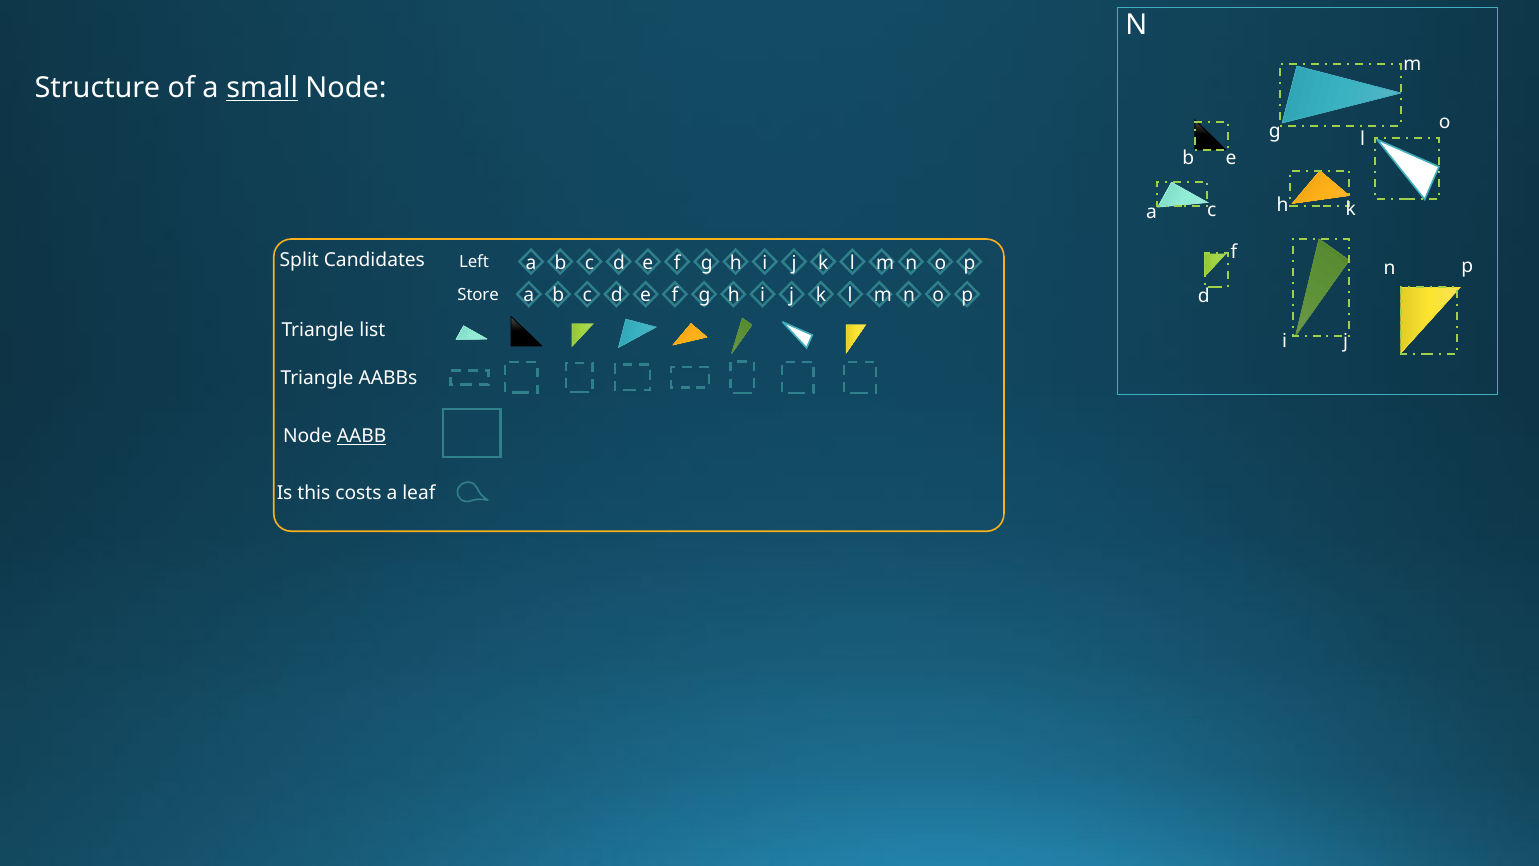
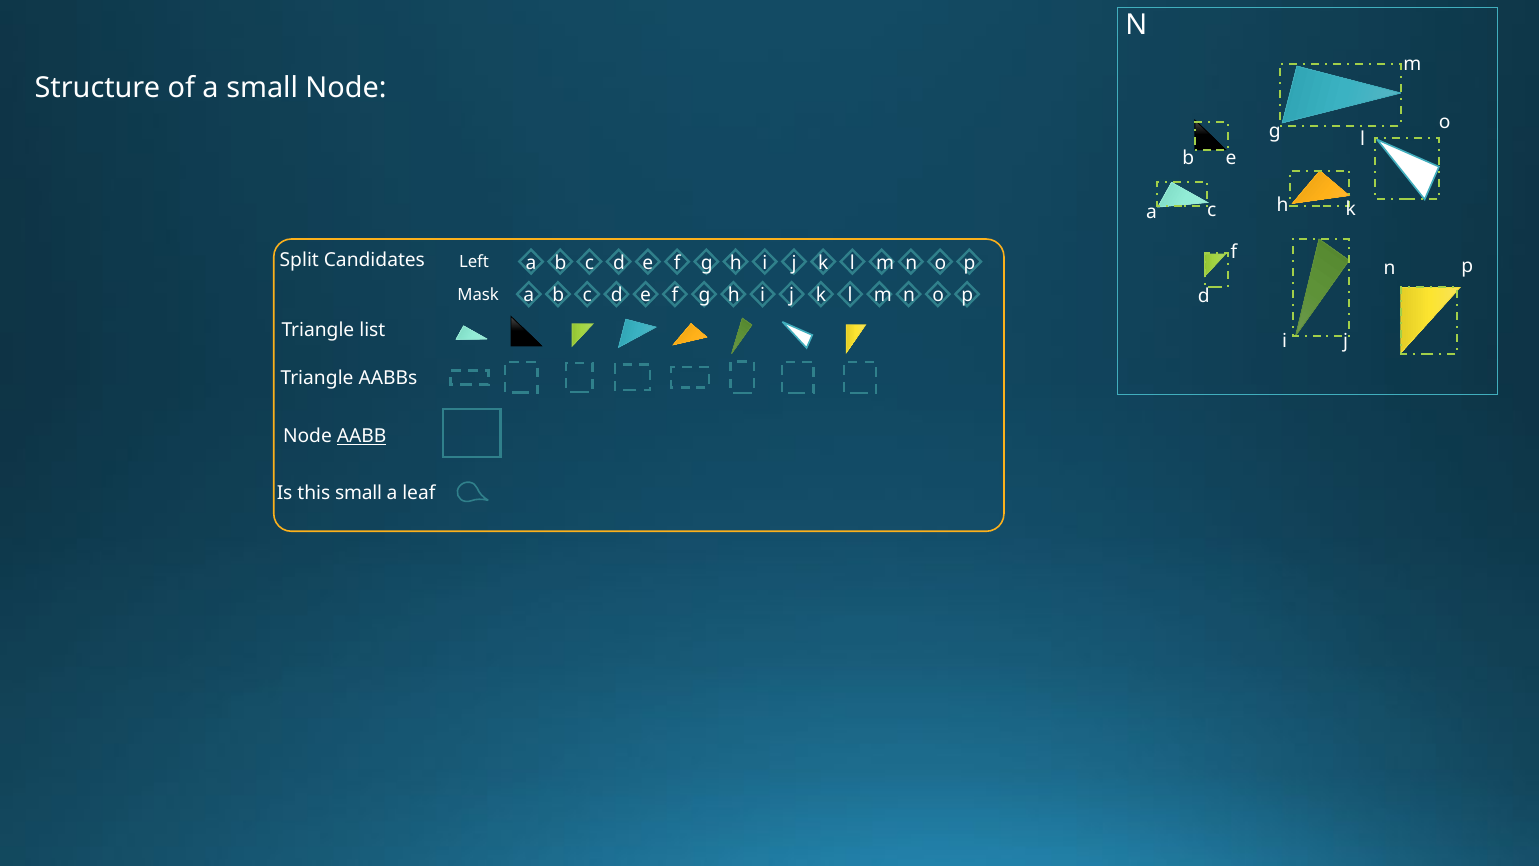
small underline: present -> none (262, 88)
Store: Store -> Mask (478, 295)
this costs: costs -> small (359, 493)
